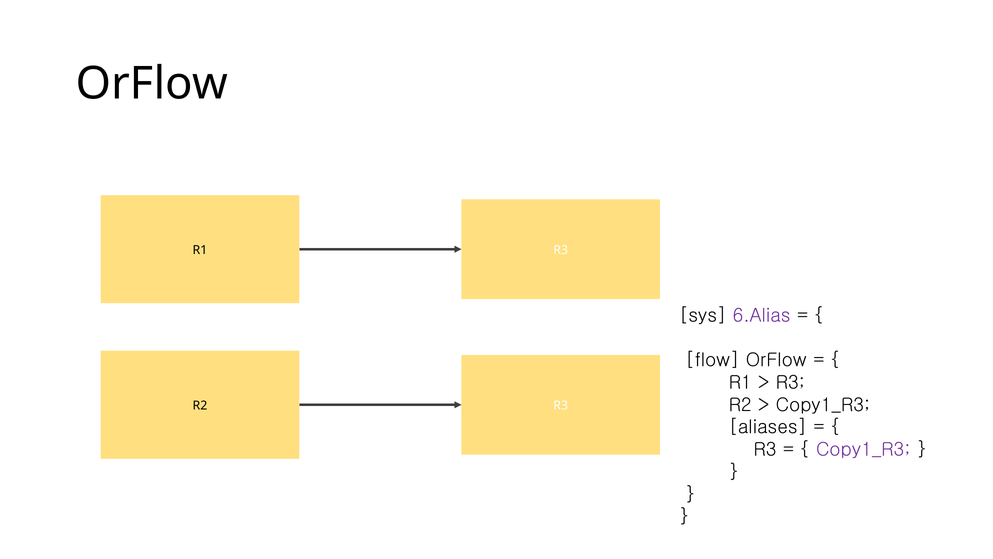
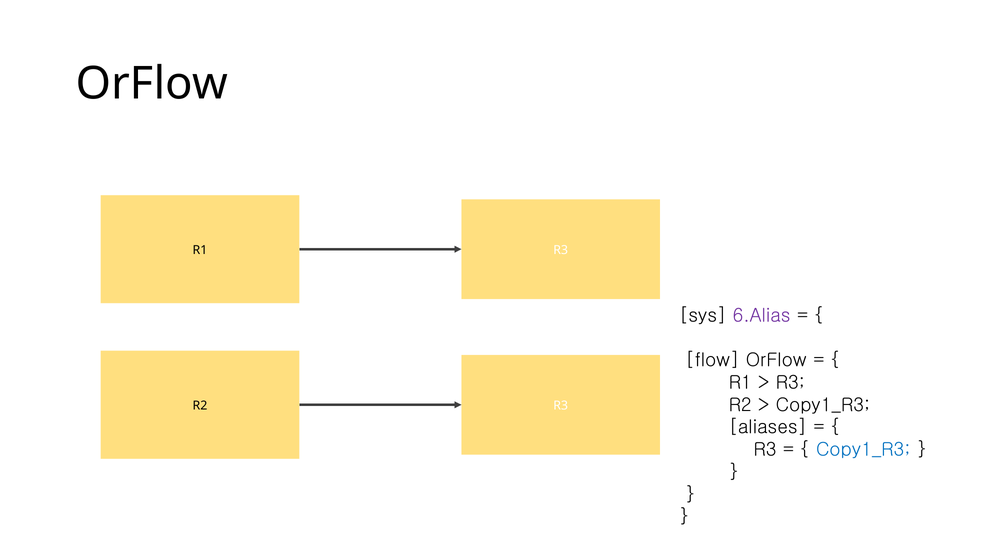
Copy1_R3 colour: purple -> blue (863, 449)
